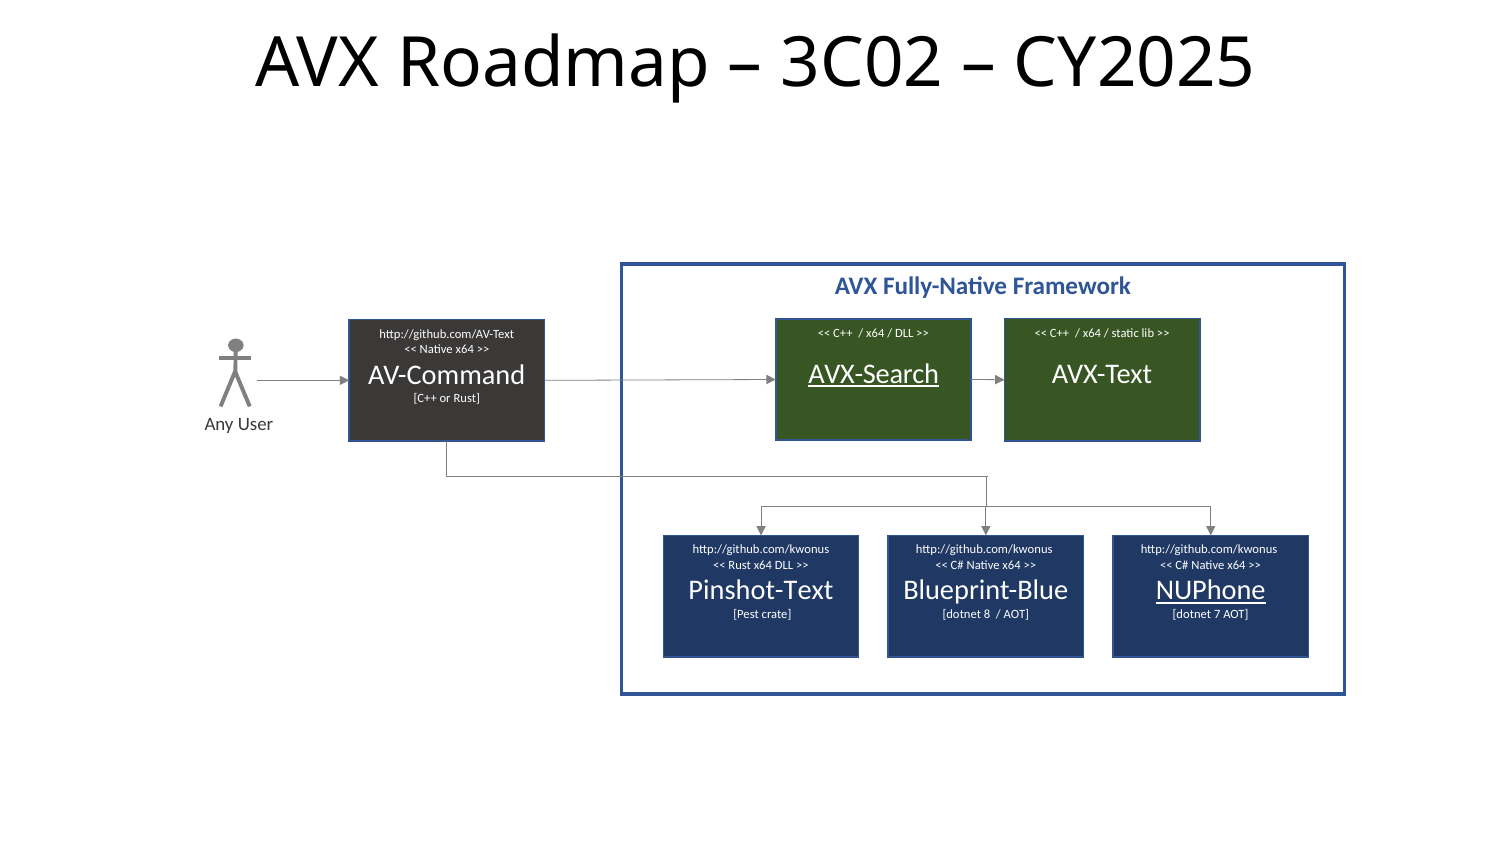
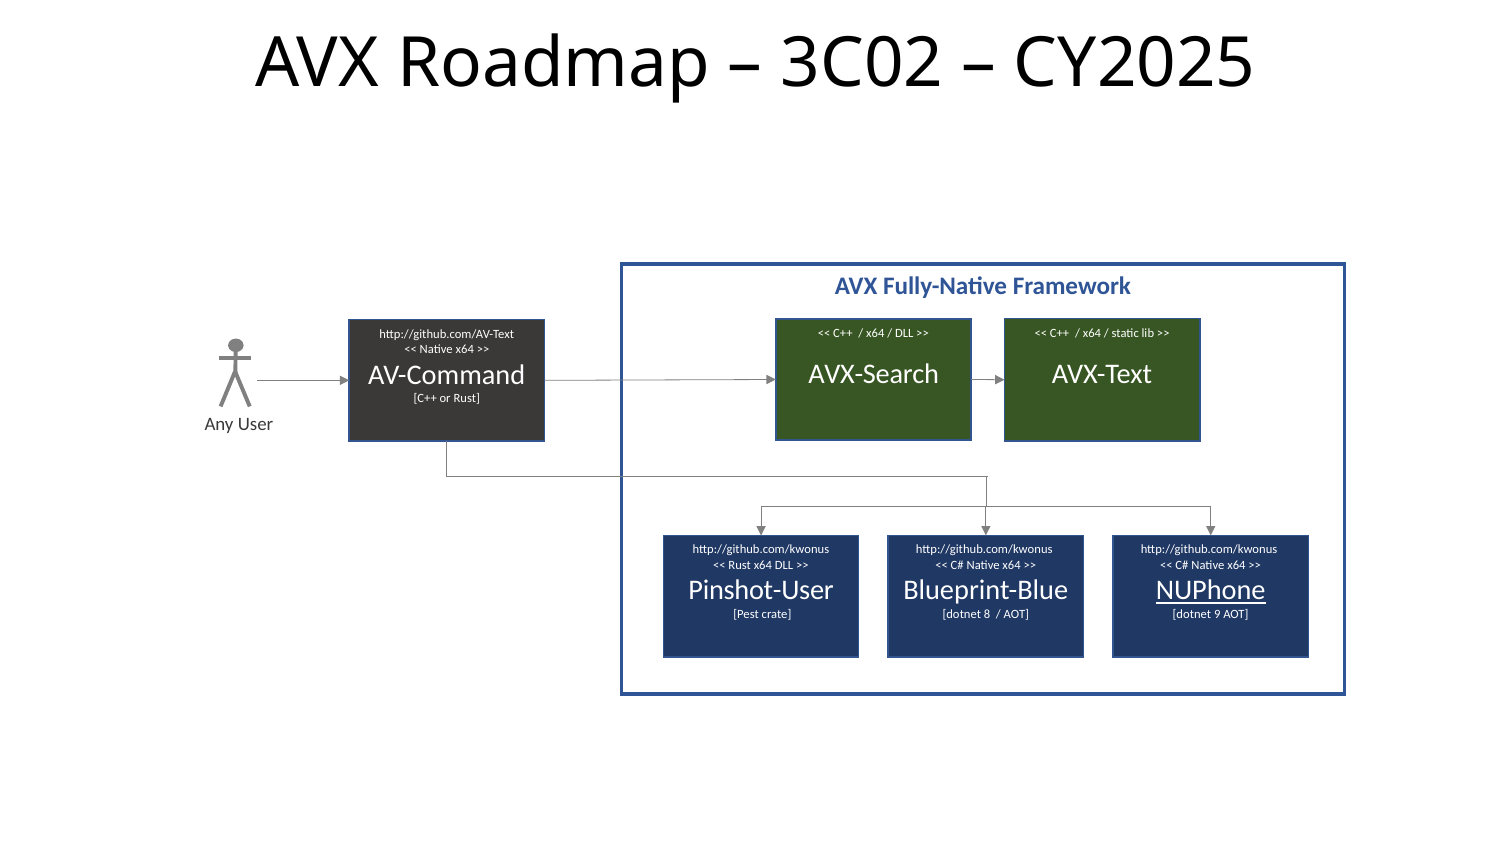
AVX-Search underline: present -> none (874, 374)
Pinshot-Text: Pinshot-Text -> Pinshot-User (761, 590)
7: 7 -> 9 (1217, 614)
